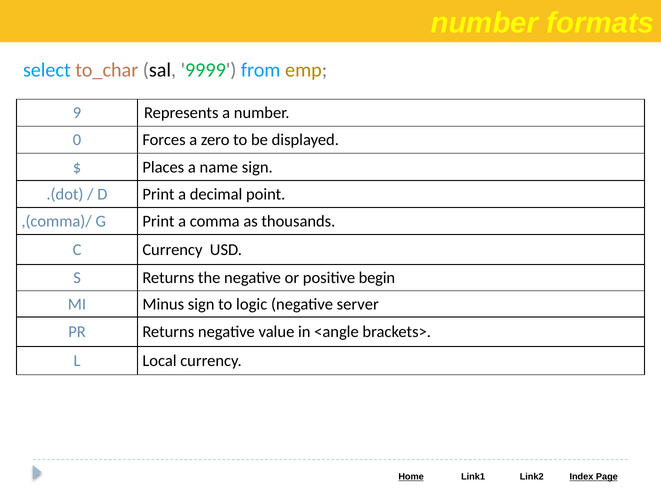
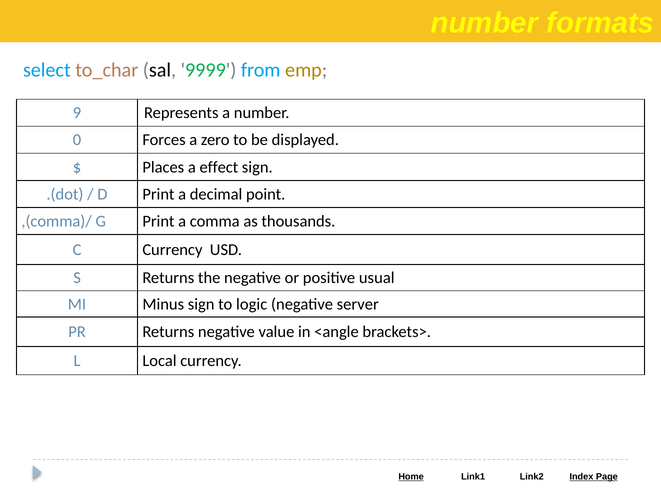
name: name -> effect (219, 167)
begin: begin -> usual (377, 278)
